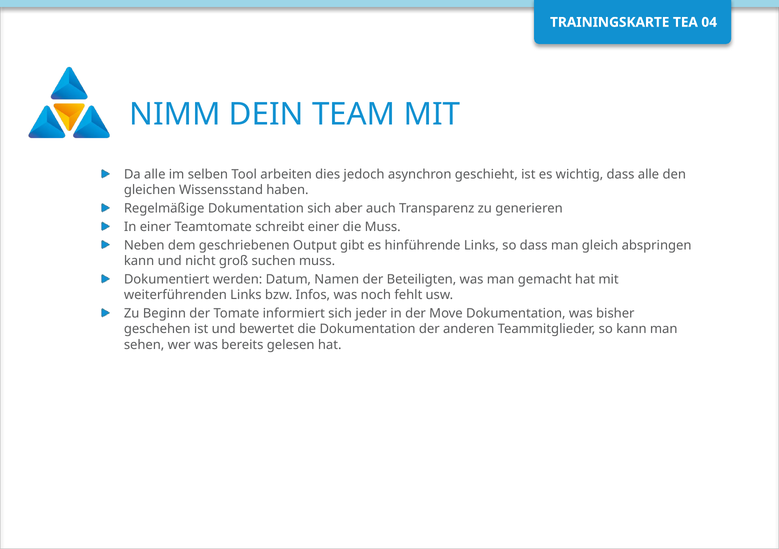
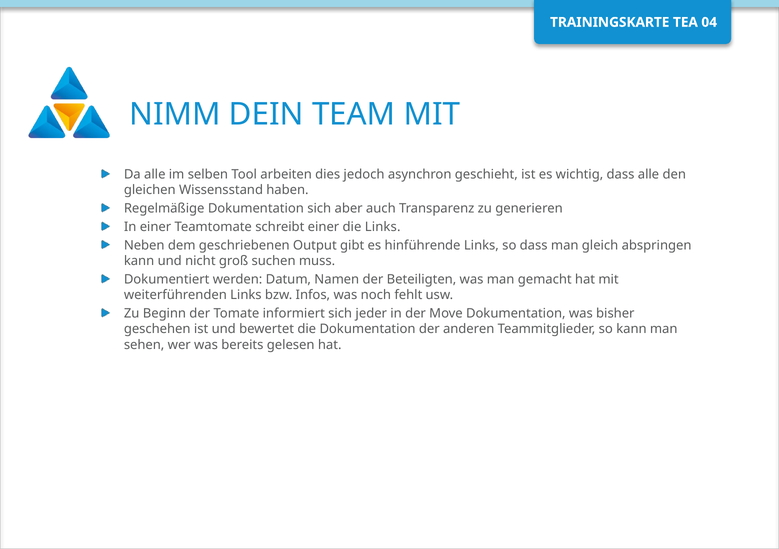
die Muss: Muss -> Links (383, 227)
